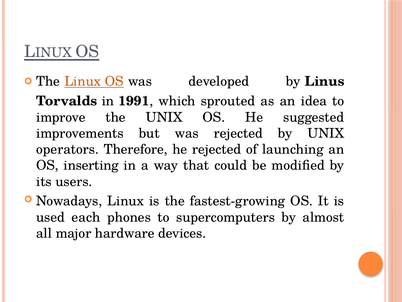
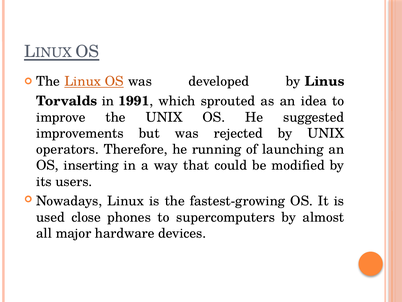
he rejected: rejected -> running (217, 149)
each: each -> close (86, 217)
